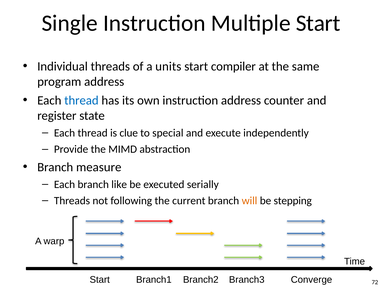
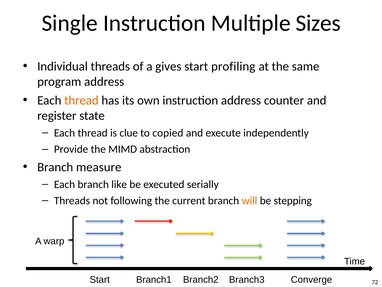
Multiple Start: Start -> Sizes (318, 23)
units: units -> gives (168, 66)
compiler: compiler -> profiling (233, 66)
thread colour: blue -> orange (81, 100)
special: special -> copied (168, 133)
